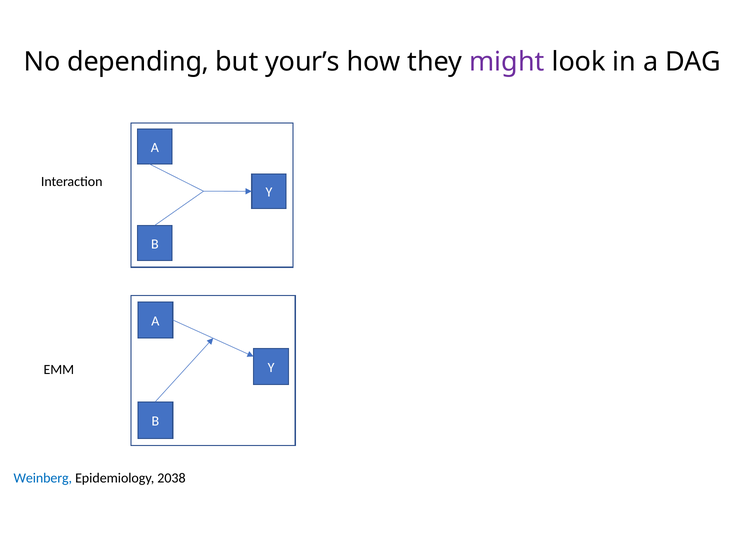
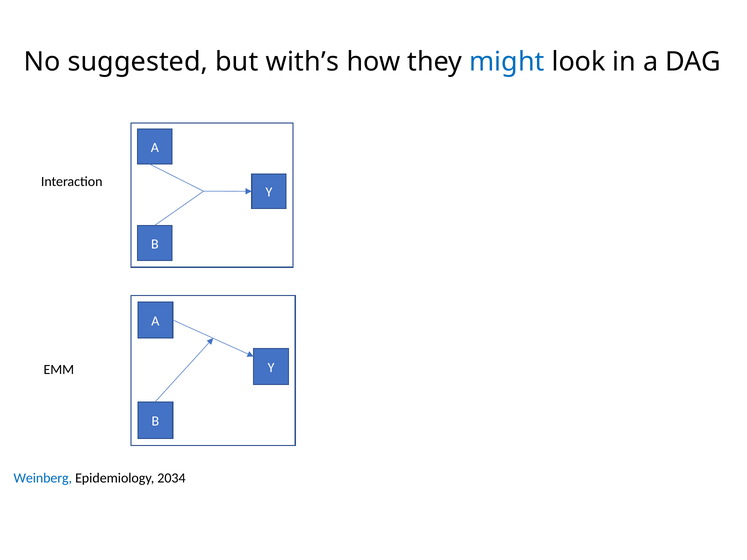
depending: depending -> suggested (138, 62)
your’s: your’s -> with’s (302, 62)
might colour: purple -> blue (507, 62)
2038: 2038 -> 2034 (171, 478)
